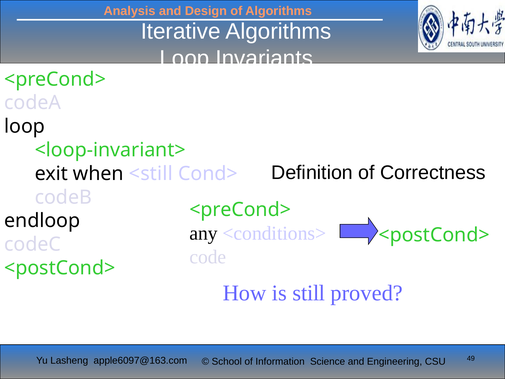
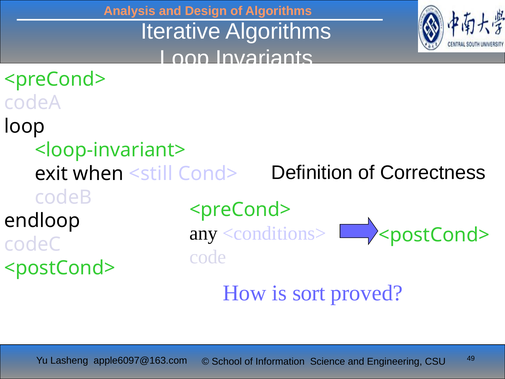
still: still -> sort (309, 293)
